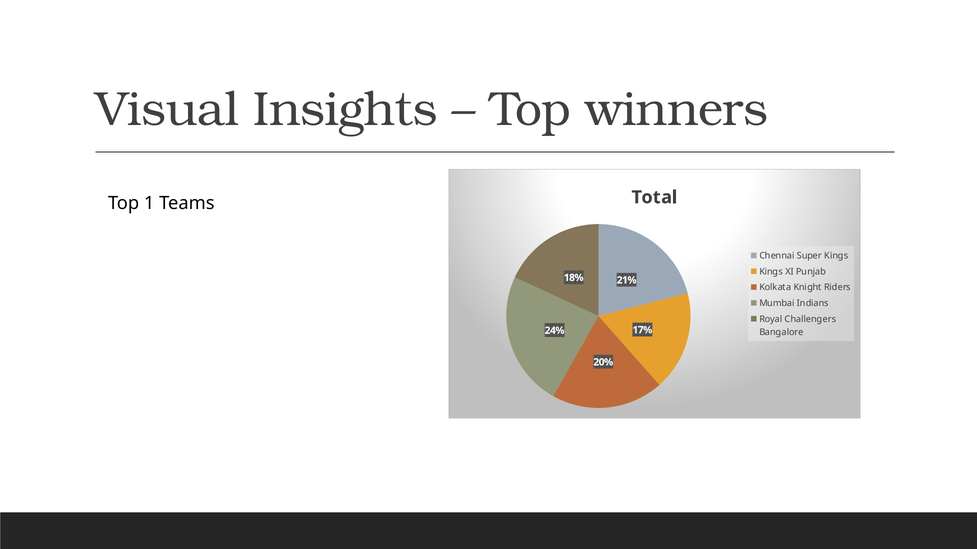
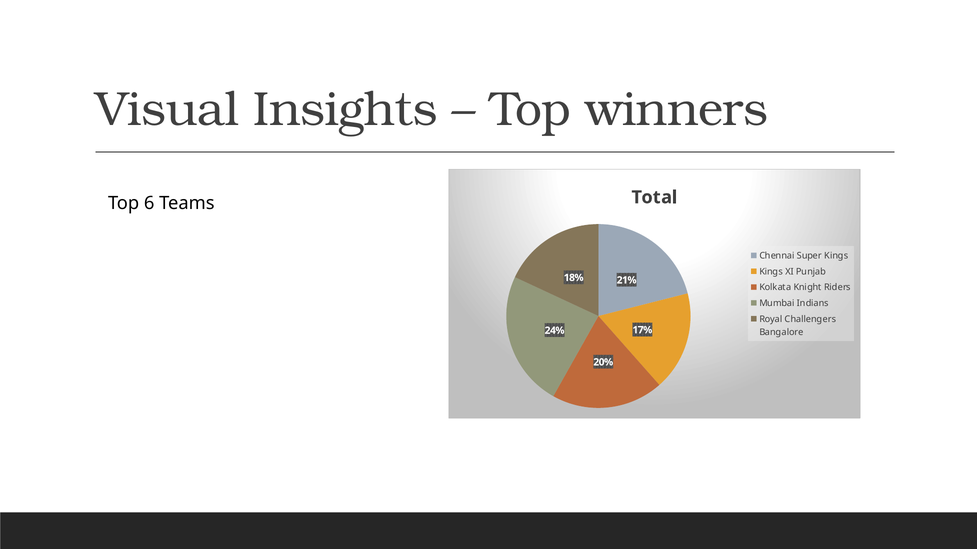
1: 1 -> 6 (149, 204)
